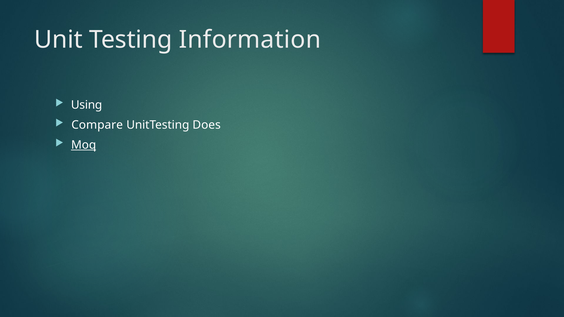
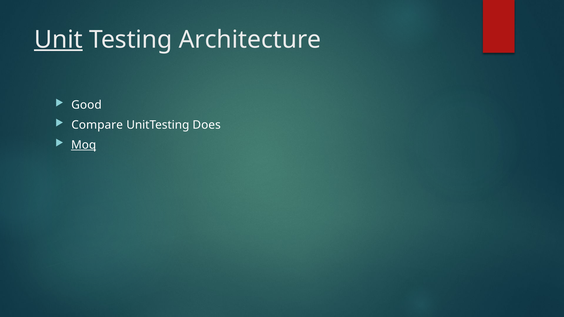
Unit underline: none -> present (58, 40)
Information: Information -> Architecture (250, 40)
Using: Using -> Good (86, 105)
